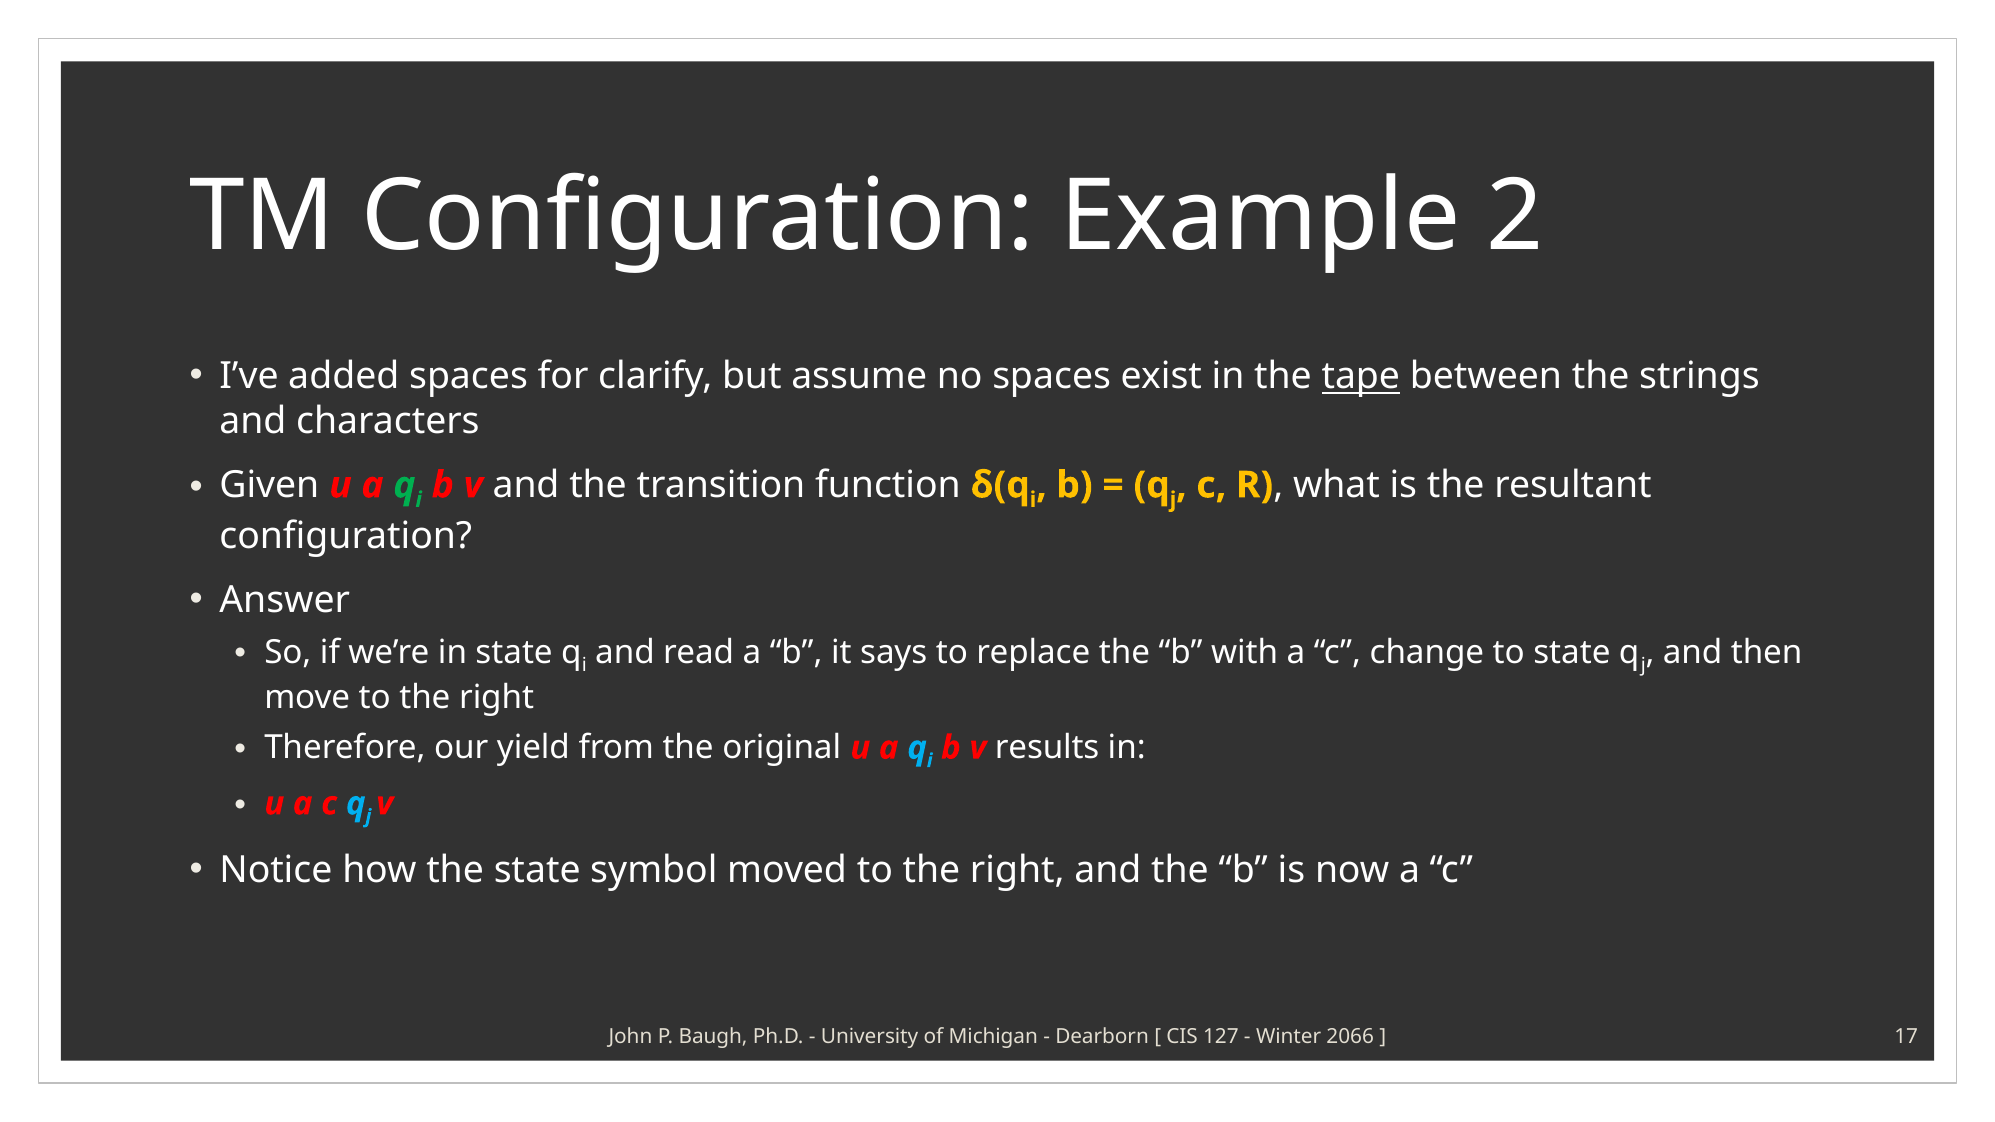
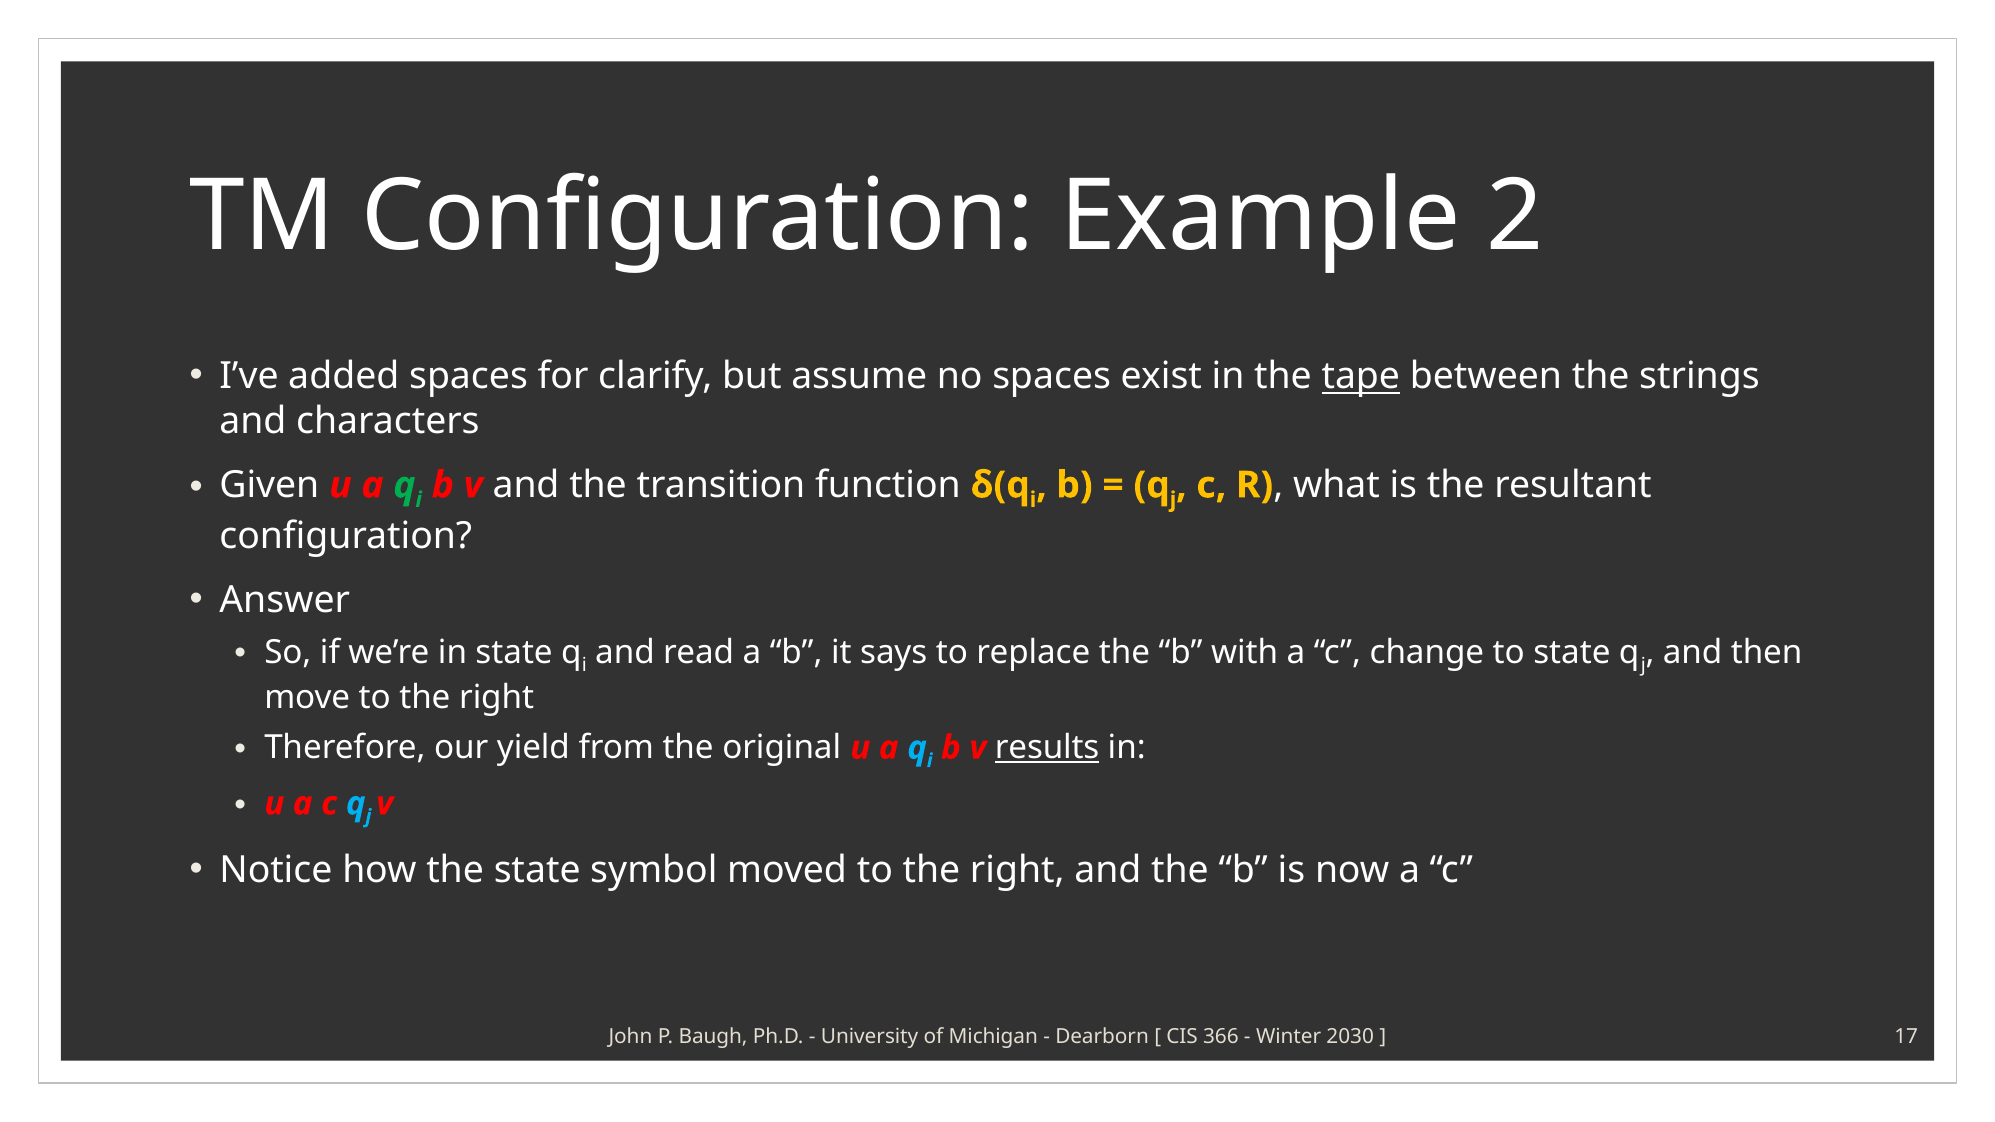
results underline: none -> present (1047, 748)
127: 127 -> 366 (1221, 1037)
2066: 2066 -> 2030 (1350, 1037)
